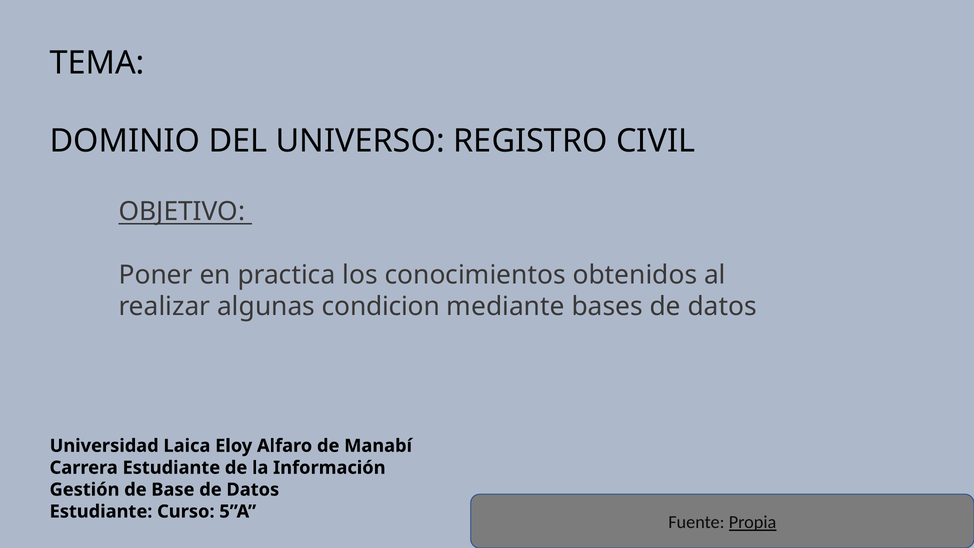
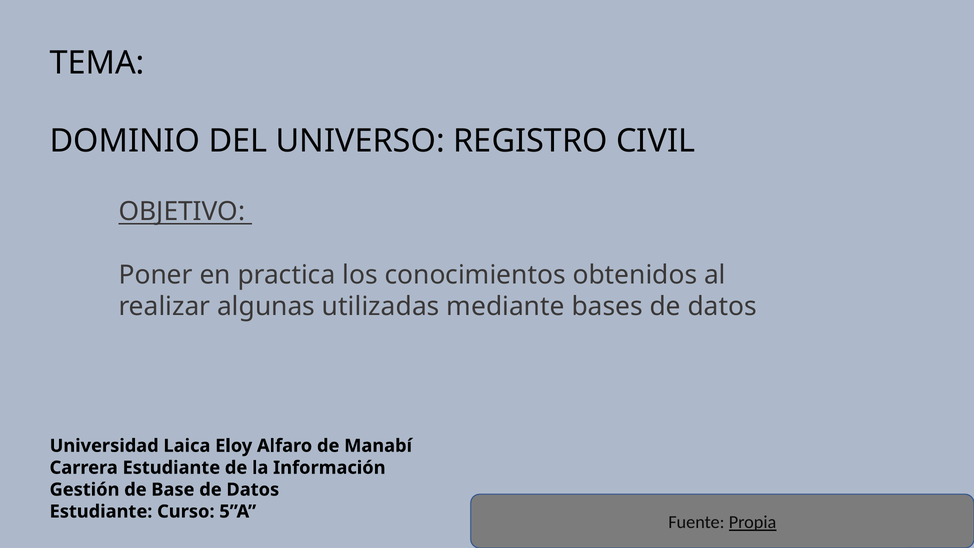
condicion: condicion -> utilizadas (381, 307)
